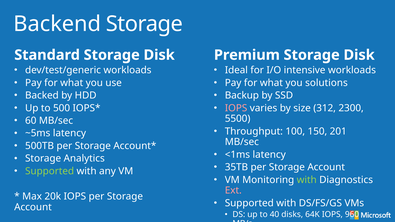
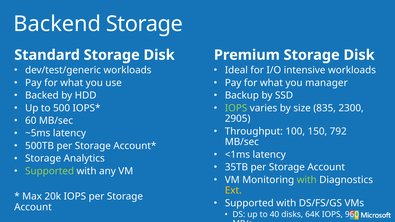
solutions: solutions -> manager (326, 83)
IOPS colour: pink -> light green (236, 108)
312: 312 -> 835 (325, 108)
5500: 5500 -> 2905 (238, 119)
201: 201 -> 792 (338, 131)
Ext colour: pink -> yellow (233, 191)
